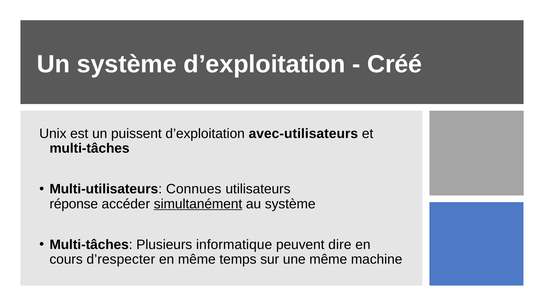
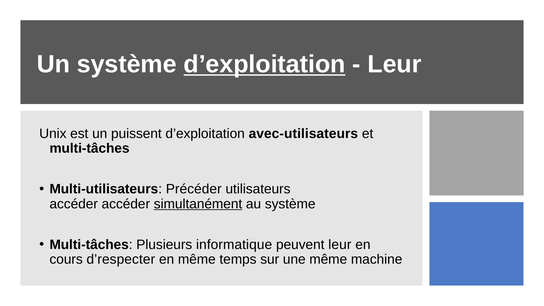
d’exploitation underline: none -> present (264, 64)
Créé: Créé -> Leur (395, 64)
Connues: Connues -> Précéder (194, 189)
réponse: réponse -> accéder (74, 204)
peuvent dire: dire -> leur (340, 245)
